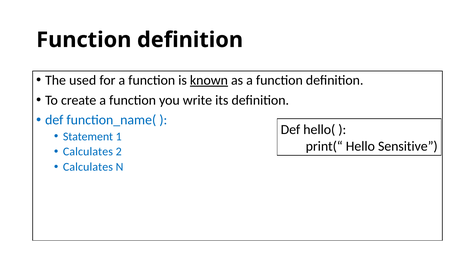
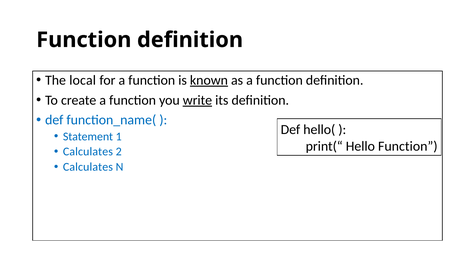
used: used -> local (83, 80)
write underline: none -> present (197, 100)
Hello Sensitive: Sensitive -> Function (408, 146)
